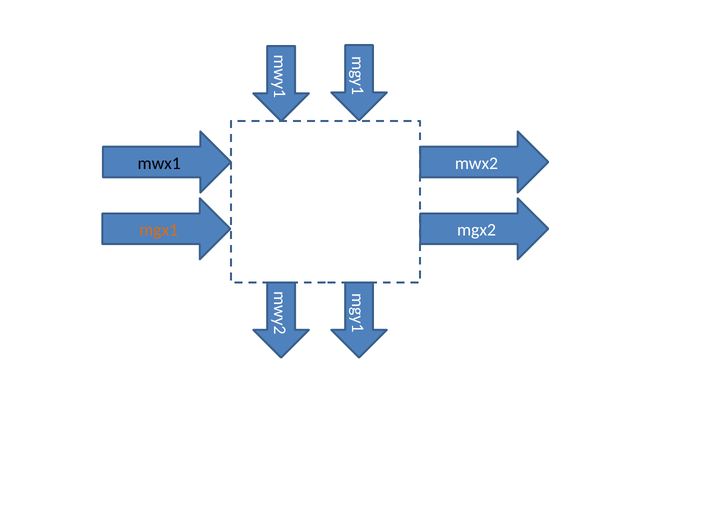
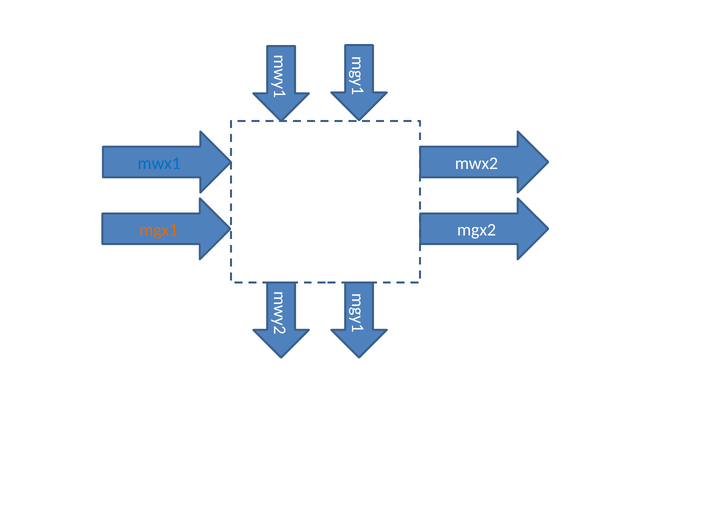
mwx1 colour: black -> blue (159, 163)
